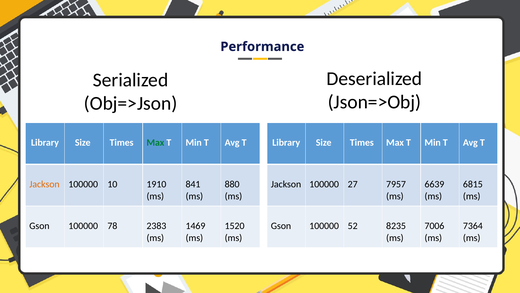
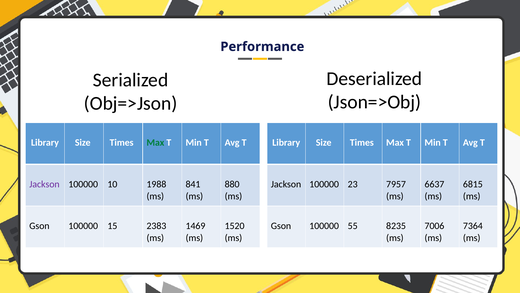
Jackson colour: orange -> purple (44, 184)
1910: 1910 -> 1988 (156, 184)
27: 27 -> 23 (353, 184)
6639: 6639 -> 6637 (434, 184)
78: 78 -> 15 (112, 226)
52: 52 -> 55 (353, 226)
